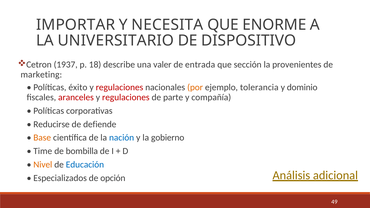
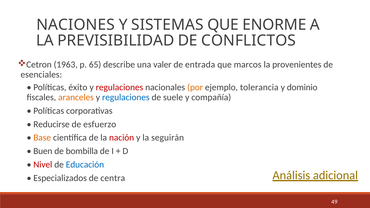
IMPORTAR: IMPORTAR -> NACIONES (76, 25)
NECESITA: NECESITA -> SISTEMAS (167, 25)
UNIVERSITARIO: UNIVERSITARIO -> PREVISIBILIDAD (116, 41)
DISPOSITIVO: DISPOSITIVO -> CONFLICTOS (249, 41)
1937: 1937 -> 1963 (66, 65)
18: 18 -> 65 (95, 65)
sección: sección -> marcos (248, 65)
marketing: marketing -> esenciales (41, 75)
aranceles colour: red -> orange (76, 97)
regulaciones colour: red -> blue (126, 97)
parte: parte -> suele (173, 97)
defiende: defiende -> esfuerzo (100, 124)
nación colour: blue -> red (122, 138)
gobierno: gobierno -> seguirán (168, 138)
Time: Time -> Buen (43, 151)
Nivel colour: orange -> red (43, 165)
opción: opción -> centra (113, 178)
